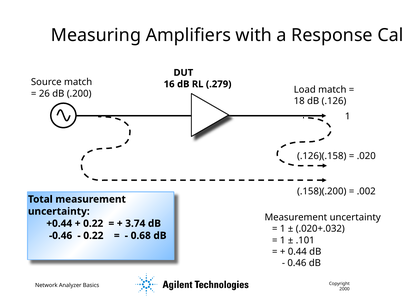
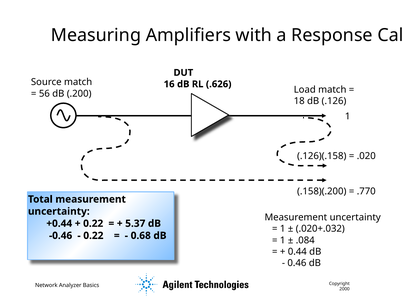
.279: .279 -> .626 (219, 84)
26: 26 -> 56 (44, 93)
.002: .002 -> .770 (366, 191)
3.74: 3.74 -> 5.37 (135, 223)
.101: .101 -> .084 (305, 240)
